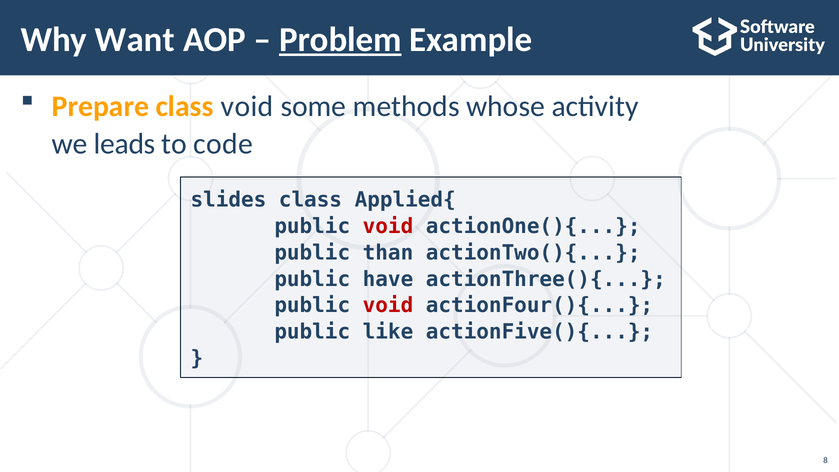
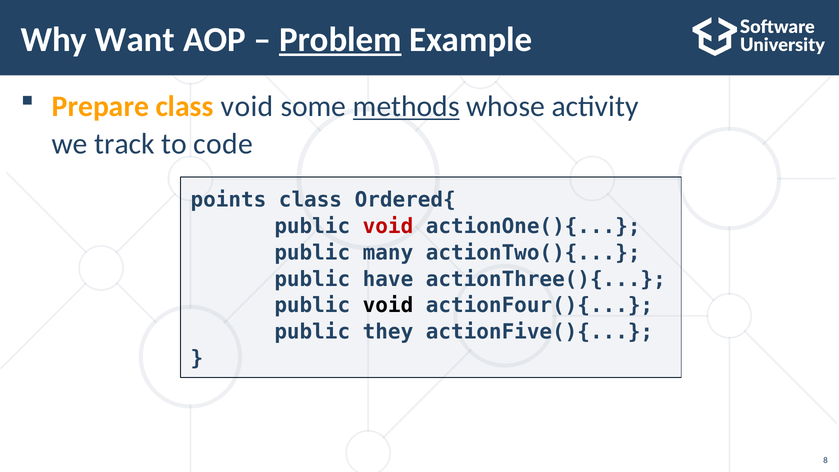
methods underline: none -> present (406, 106)
leads: leads -> track (125, 144)
slides: slides -> points (228, 200)
Applied{: Applied{ -> Ordered{ (405, 200)
than: than -> many (388, 253)
void colour: red -> black (388, 305)
like: like -> they (388, 332)
